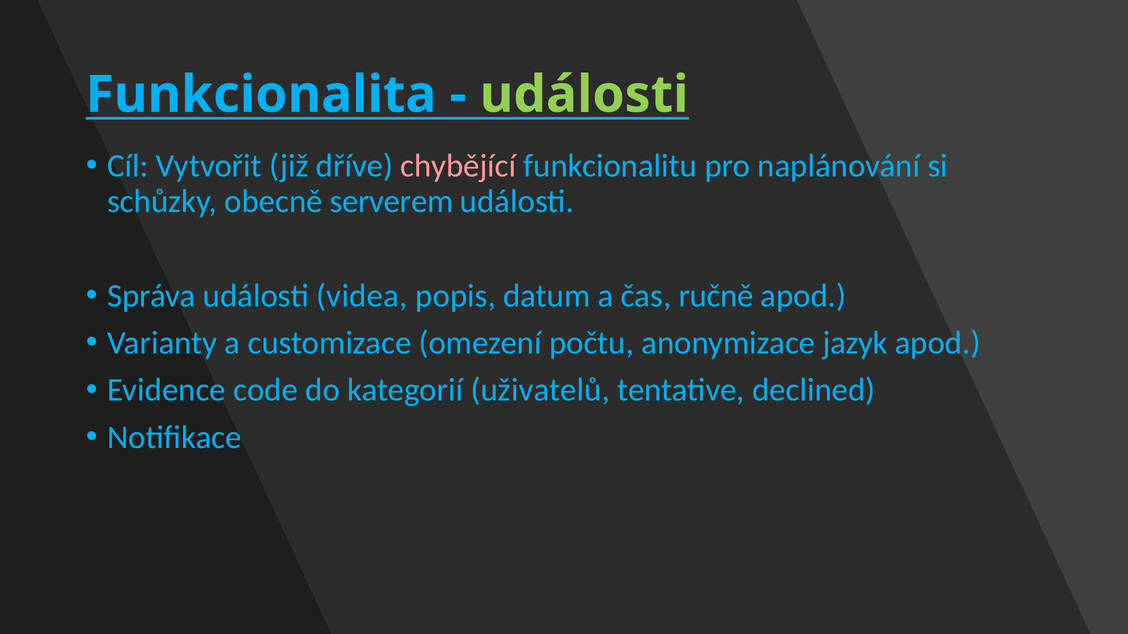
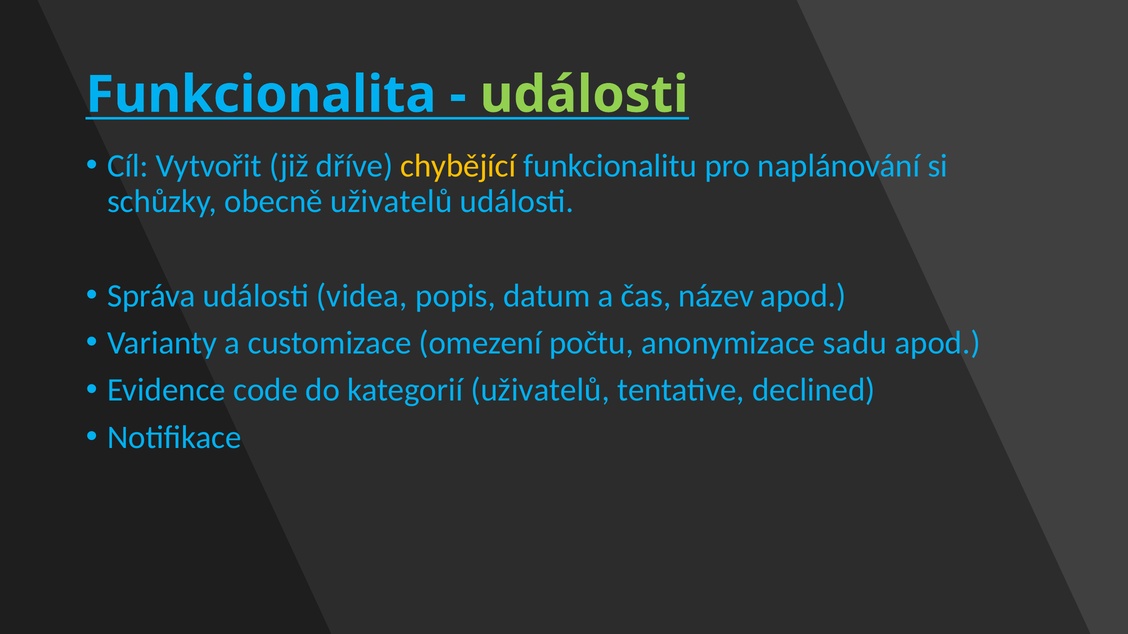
chybějící colour: pink -> yellow (458, 166)
obecně serverem: serverem -> uživatelů (391, 202)
ručně: ručně -> název (716, 296)
jazyk: jazyk -> sadu (855, 343)
